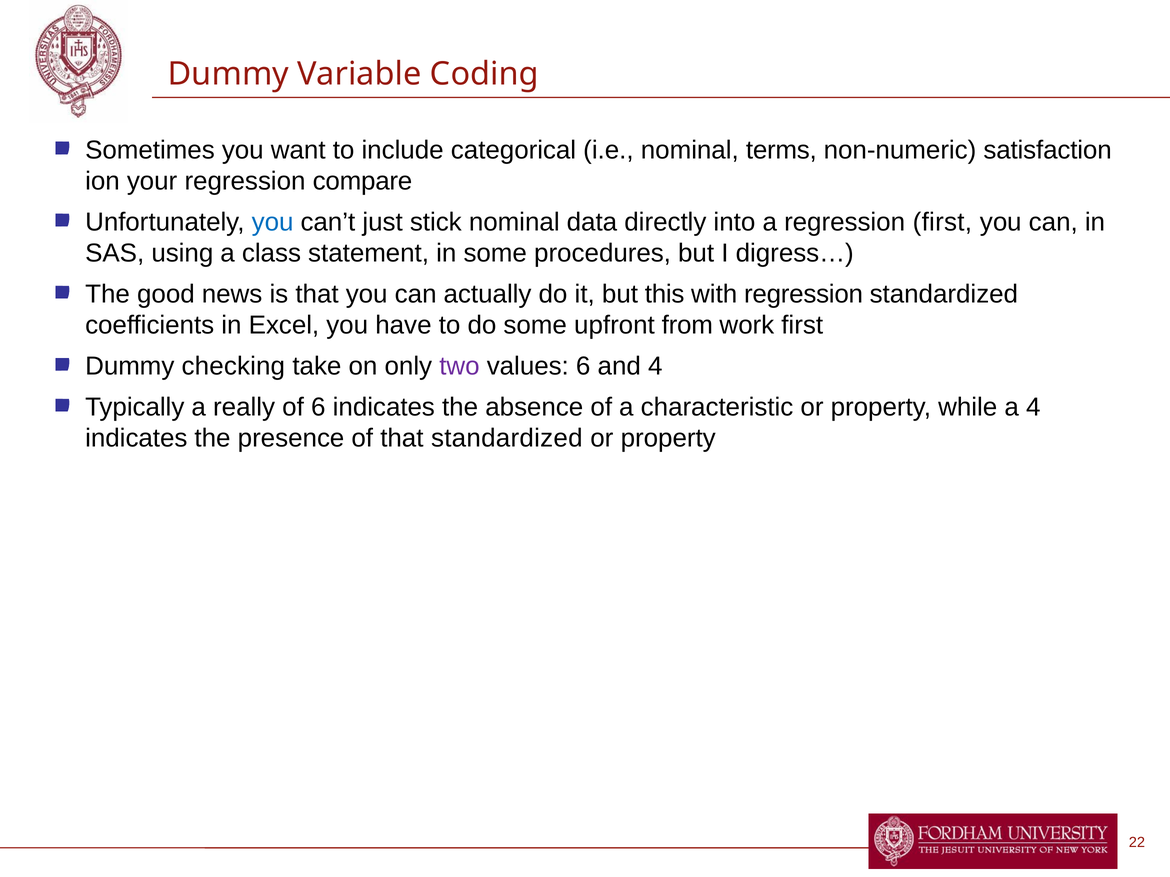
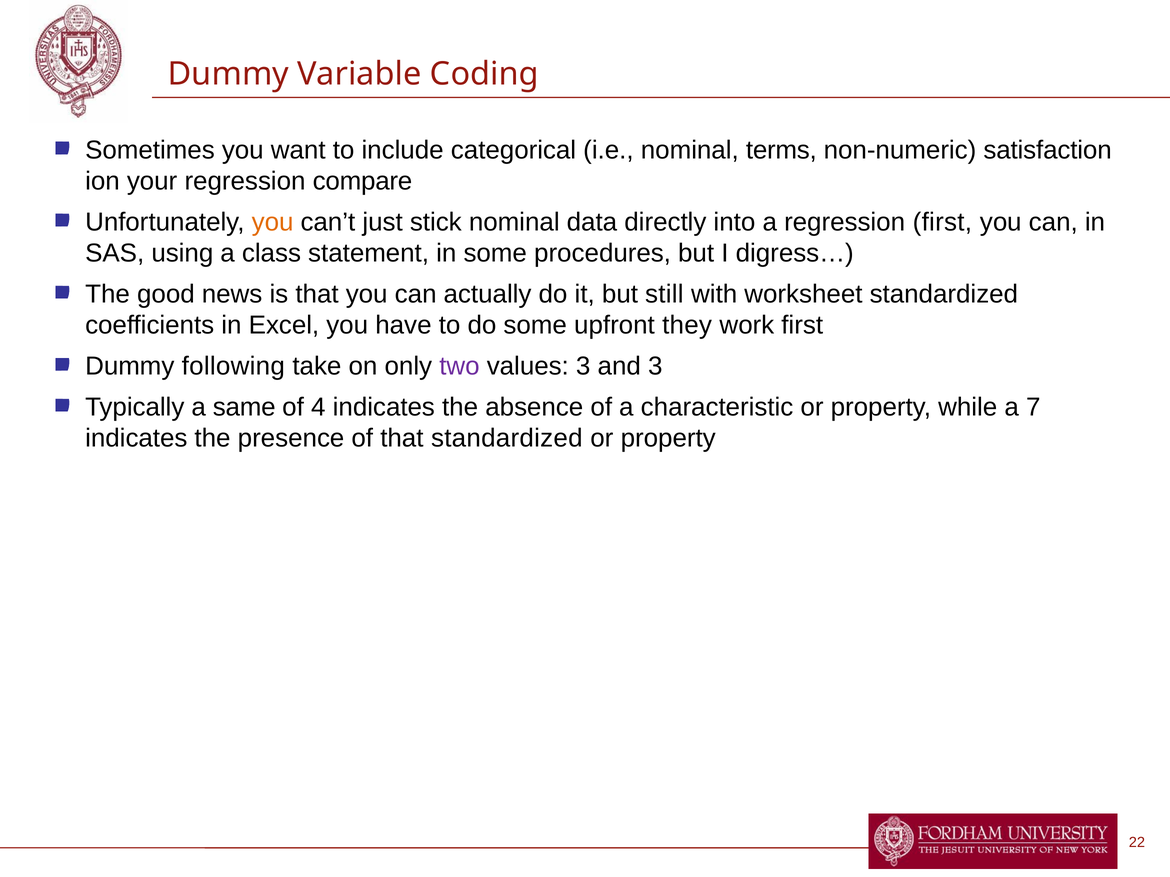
you colour: blue -> orange (273, 222)
this: this -> still (664, 294)
with regression: regression -> worksheet (803, 294)
from: from -> they (687, 325)
checking: checking -> following (233, 366)
values 6: 6 -> 3 (583, 366)
and 4: 4 -> 3 (655, 366)
really: really -> same (244, 407)
of 6: 6 -> 4 (318, 407)
a 4: 4 -> 7 (1033, 407)
